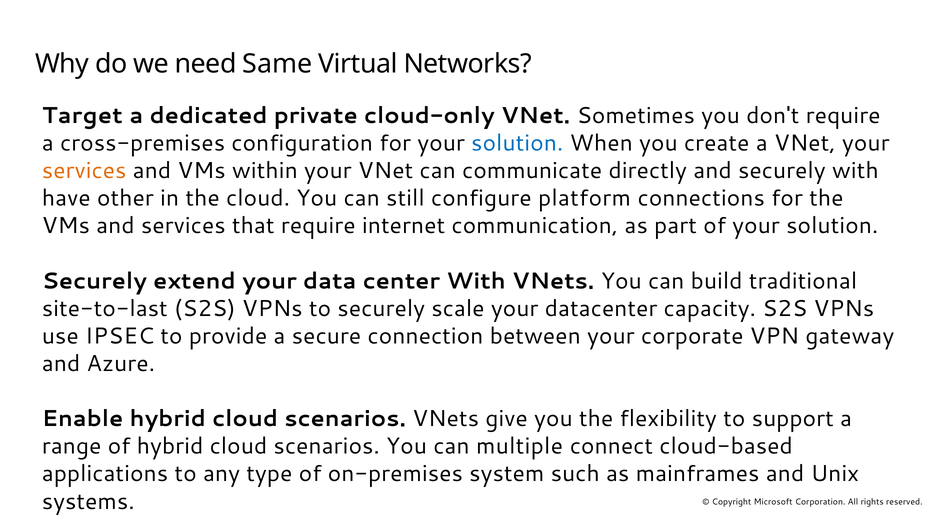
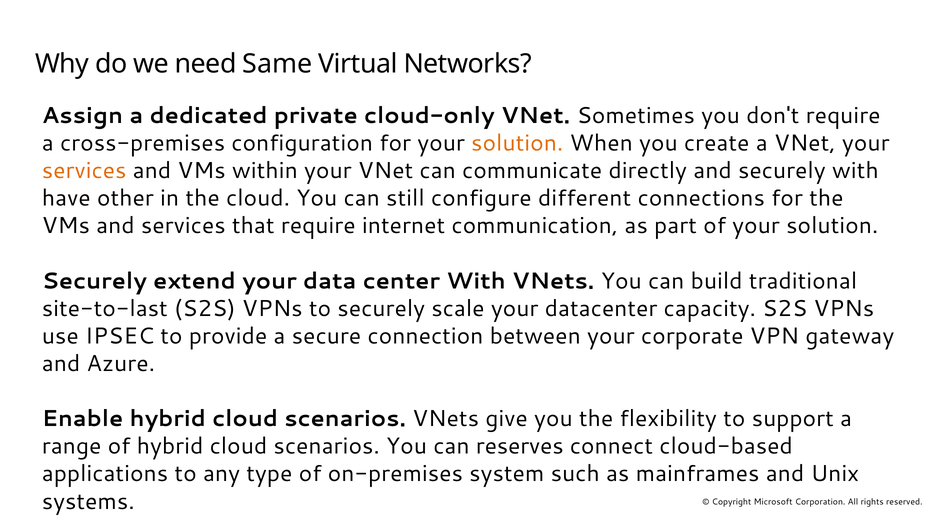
Target: Target -> Assign (82, 116)
solution colour: blue -> orange (517, 143)
platform: platform -> different (585, 198)
multiple: multiple -> reserves (520, 446)
